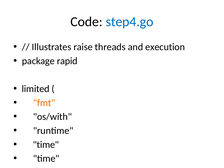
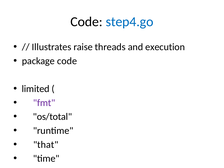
package rapid: rapid -> code (67, 61)
fmt colour: orange -> purple (44, 103)
os/with: os/with -> os/total (52, 117)
time: time -> that (46, 145)
